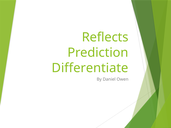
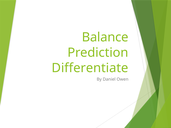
Reflects: Reflects -> Balance (105, 37)
